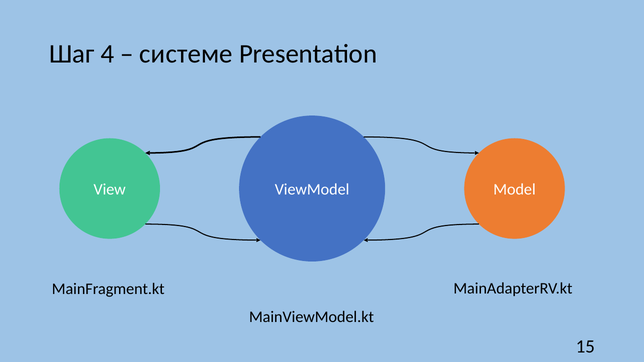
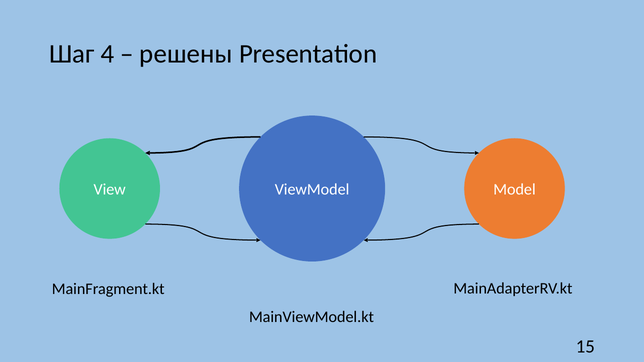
системе: системе -> решены (186, 54)
